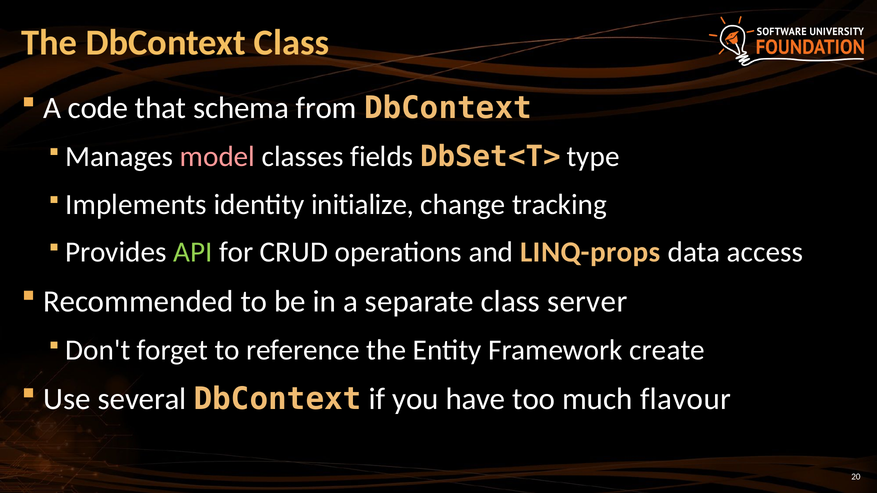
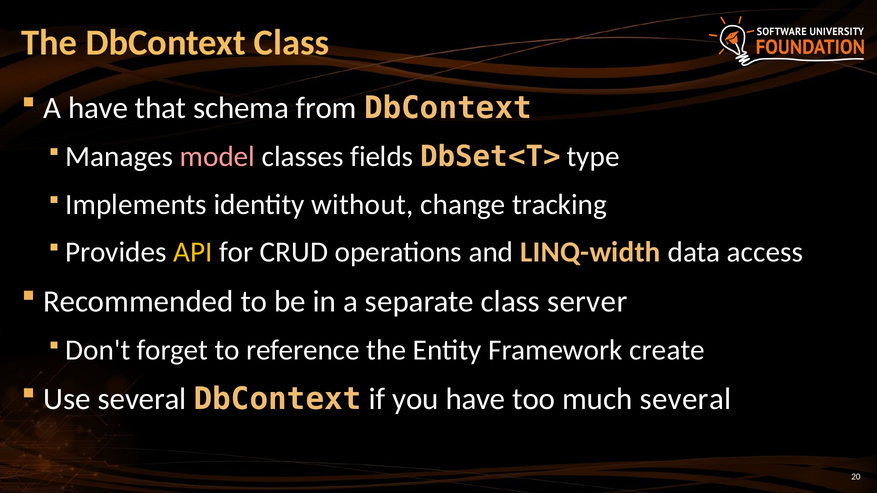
A code: code -> have (98, 108)
initialize: initialize -> without (362, 205)
API colour: light green -> yellow (193, 253)
LINQ-props: LINQ-props -> LINQ-width (590, 253)
much flavour: flavour -> several (686, 400)
